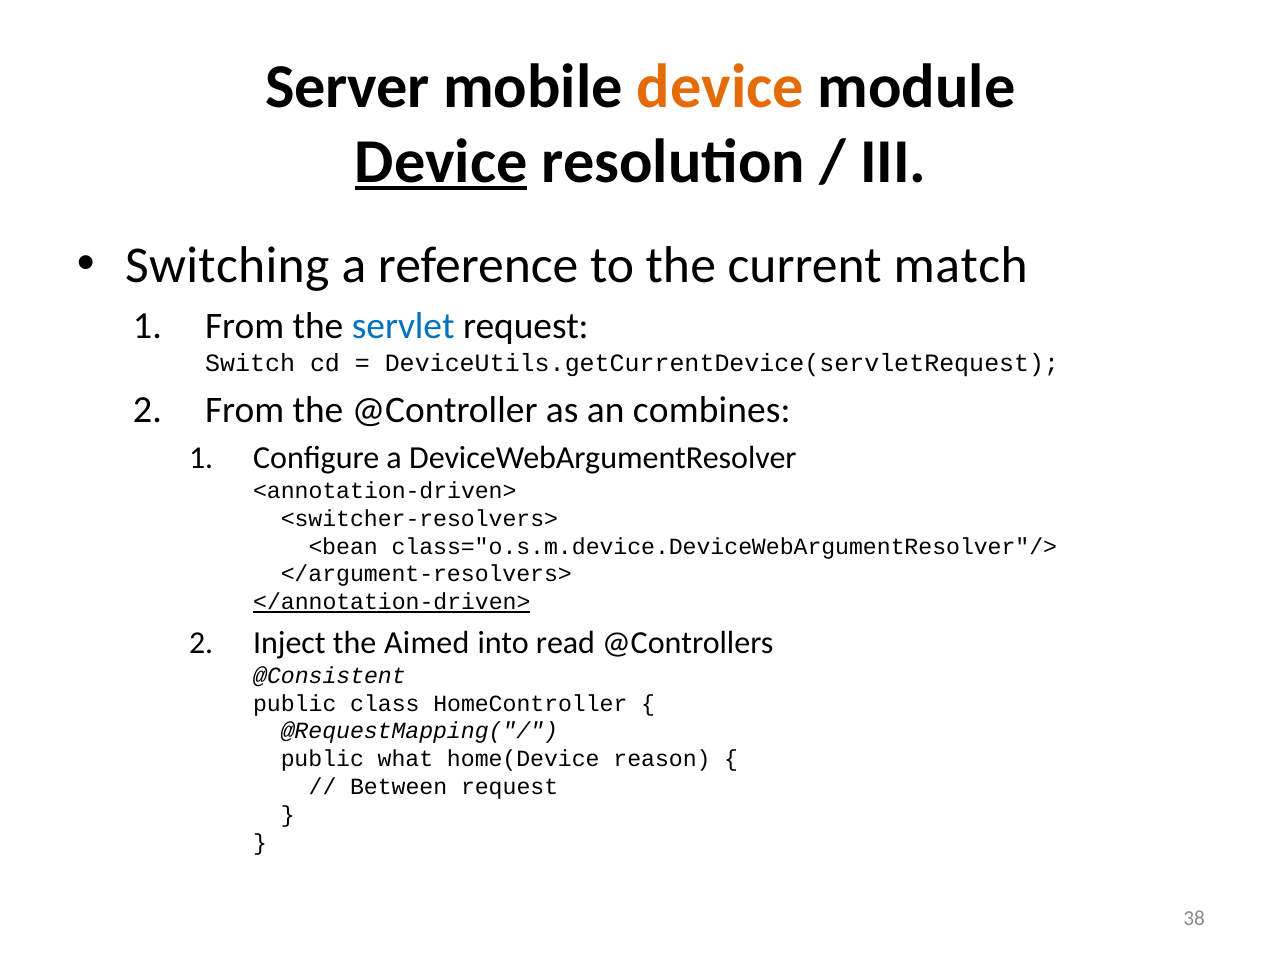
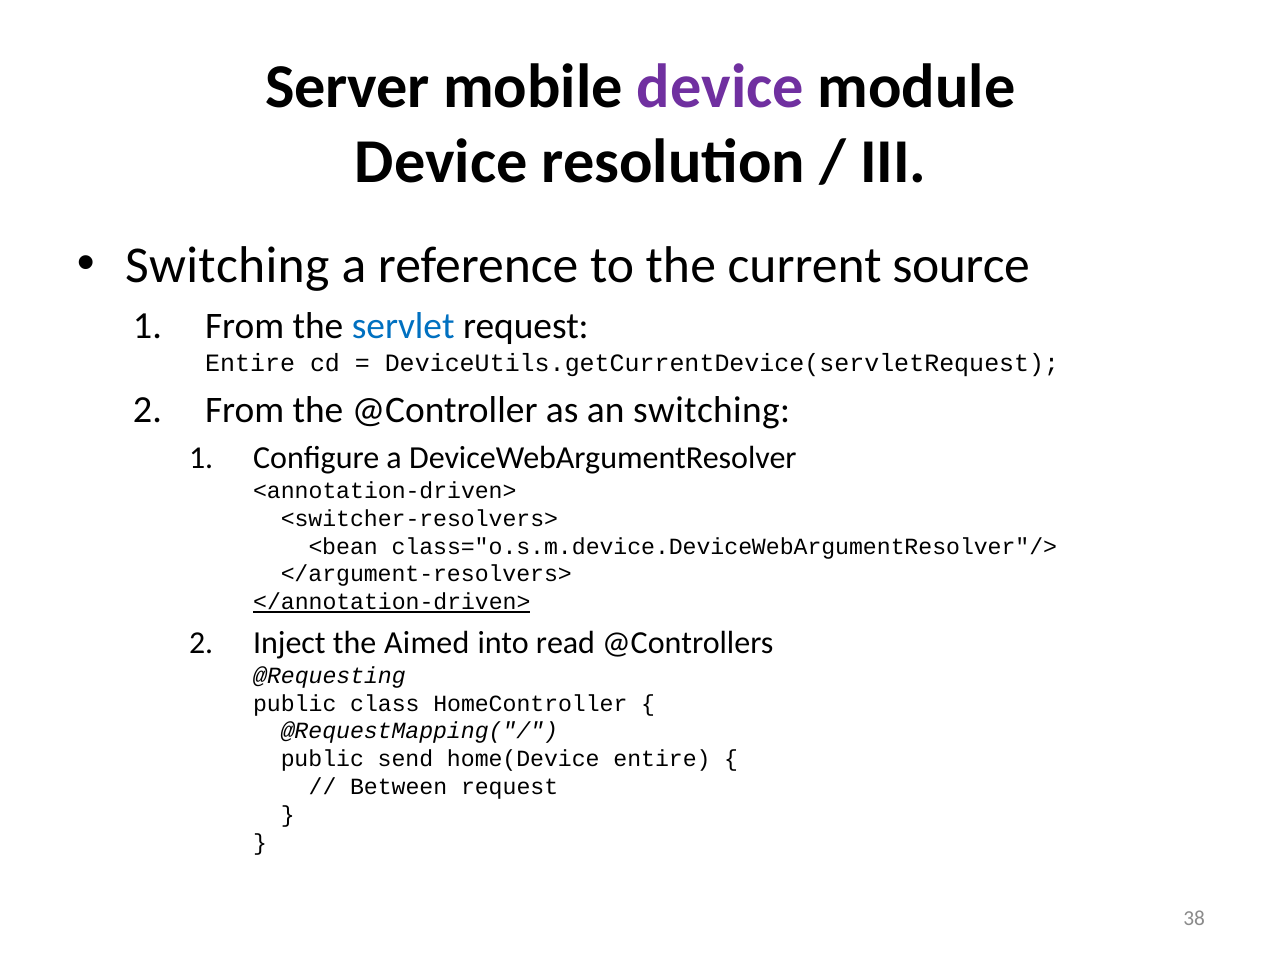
device colour: orange -> purple (720, 87)
Device underline: present -> none (441, 161)
match: match -> source (961, 265)
Switch: Switch -> Entire (250, 363)
an combines: combines -> switching (712, 410)
@Consistent: @Consistent -> @Requesting (329, 675)
what: what -> send (405, 759)
home(Device reason: reason -> entire (662, 759)
